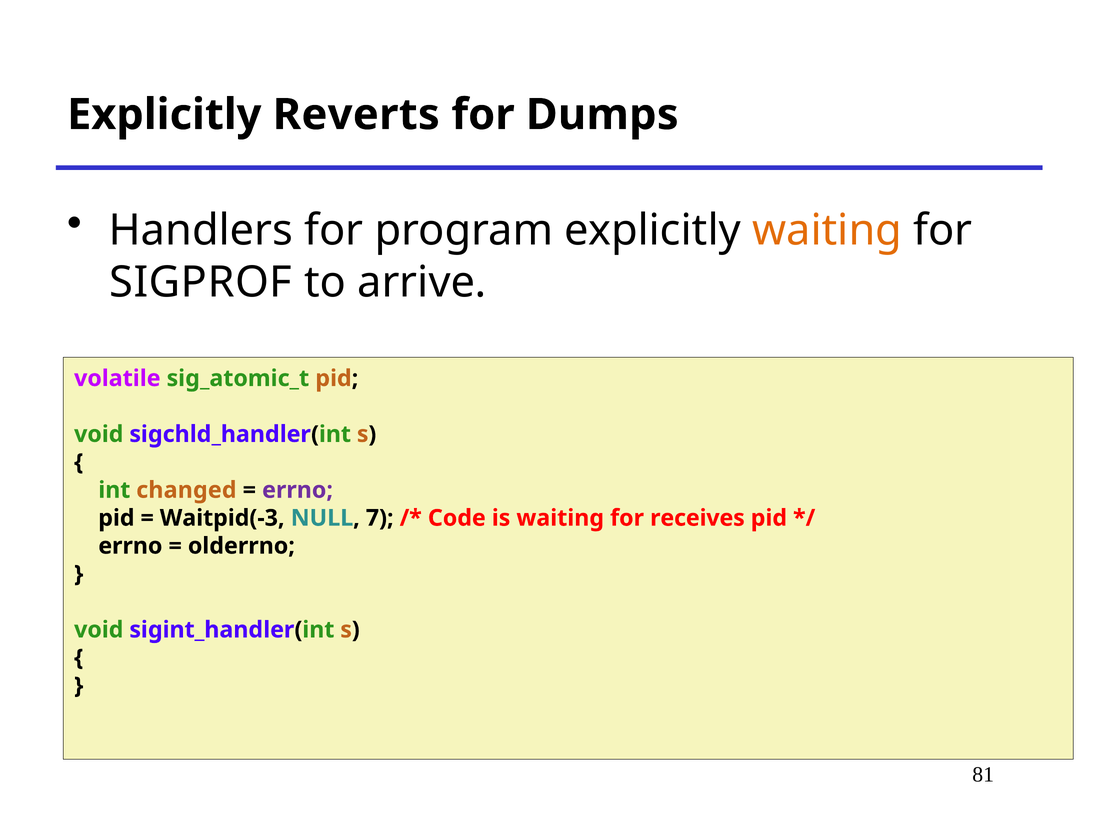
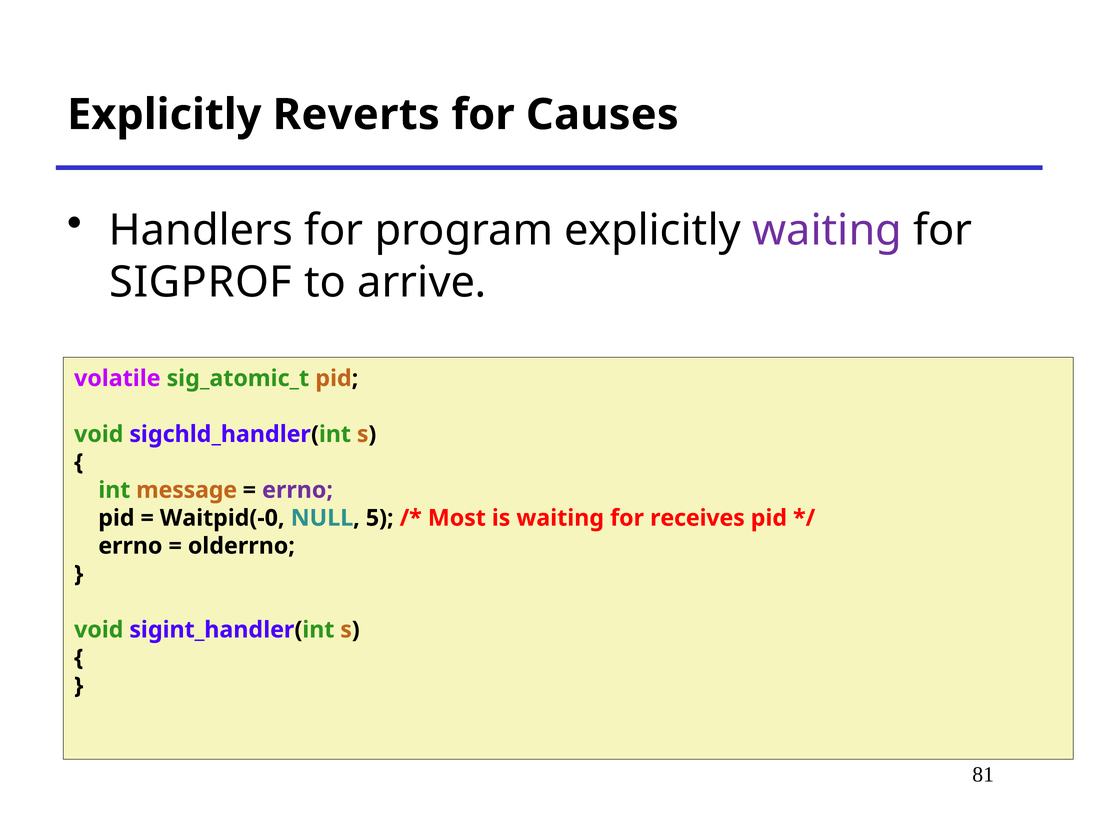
Dumps: Dumps -> Causes (602, 115)
waiting colour: orange -> purple (827, 230)
changed: changed -> message (187, 490)
Waitpid(-3: Waitpid(-3 -> Waitpid(-0 (222, 518)
7: 7 -> 5 (380, 518)
Code: Code -> Most (457, 518)
